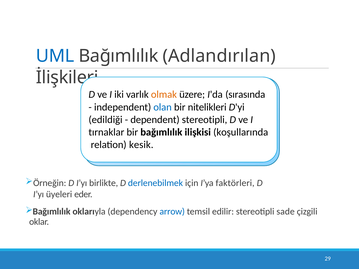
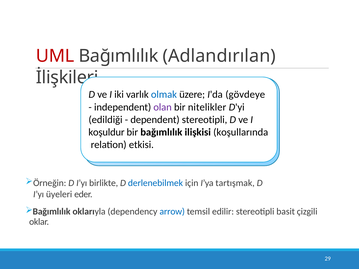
UML colour: blue -> red (55, 56)
olmak colour: orange -> blue (164, 95)
sırasında: sırasında -> gövdeye (245, 95)
olan colour: blue -> purple (163, 107)
nitelikleri: nitelikleri -> nitelikler (207, 107)
tırnaklar: tırnaklar -> koşuldur (106, 132)
kesik: kesik -> etkisi (141, 145)
faktörleri: faktörleri -> tartışmak (235, 183)
sade: sade -> basit (286, 212)
